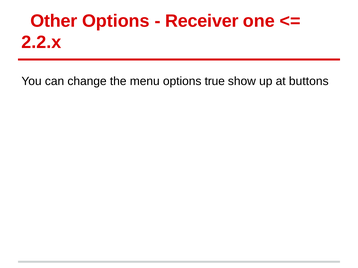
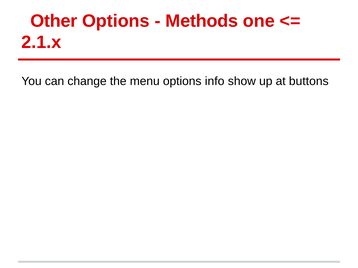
Receiver: Receiver -> Methods (202, 21)
2.2.x: 2.2.x -> 2.1.x (41, 42)
true: true -> info (215, 81)
